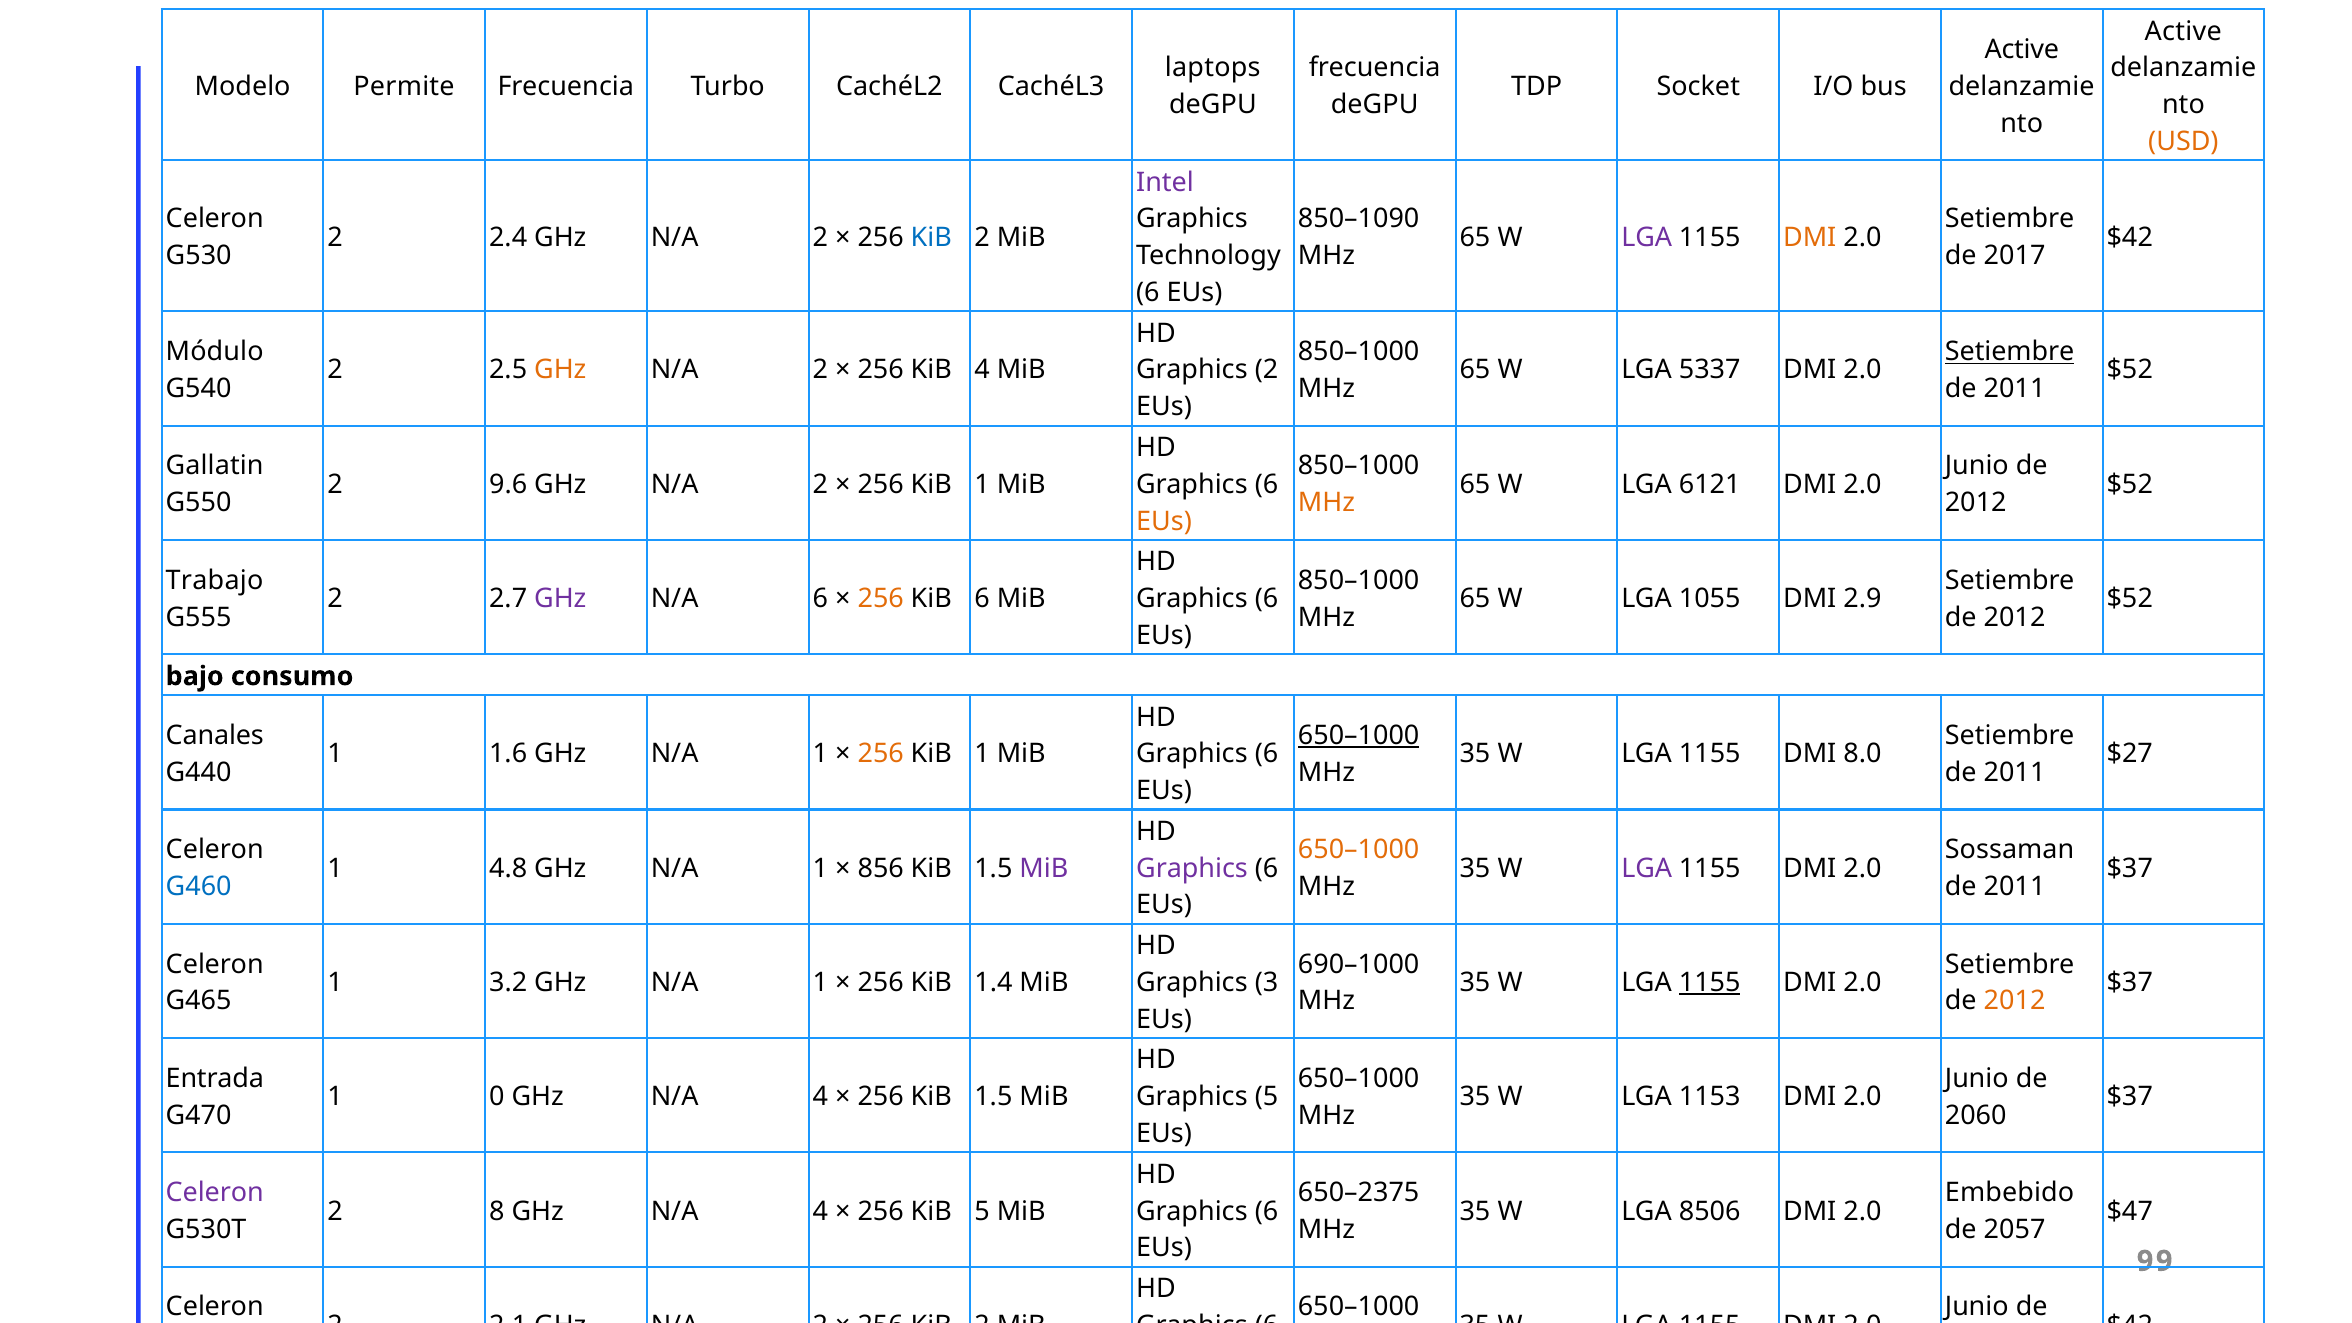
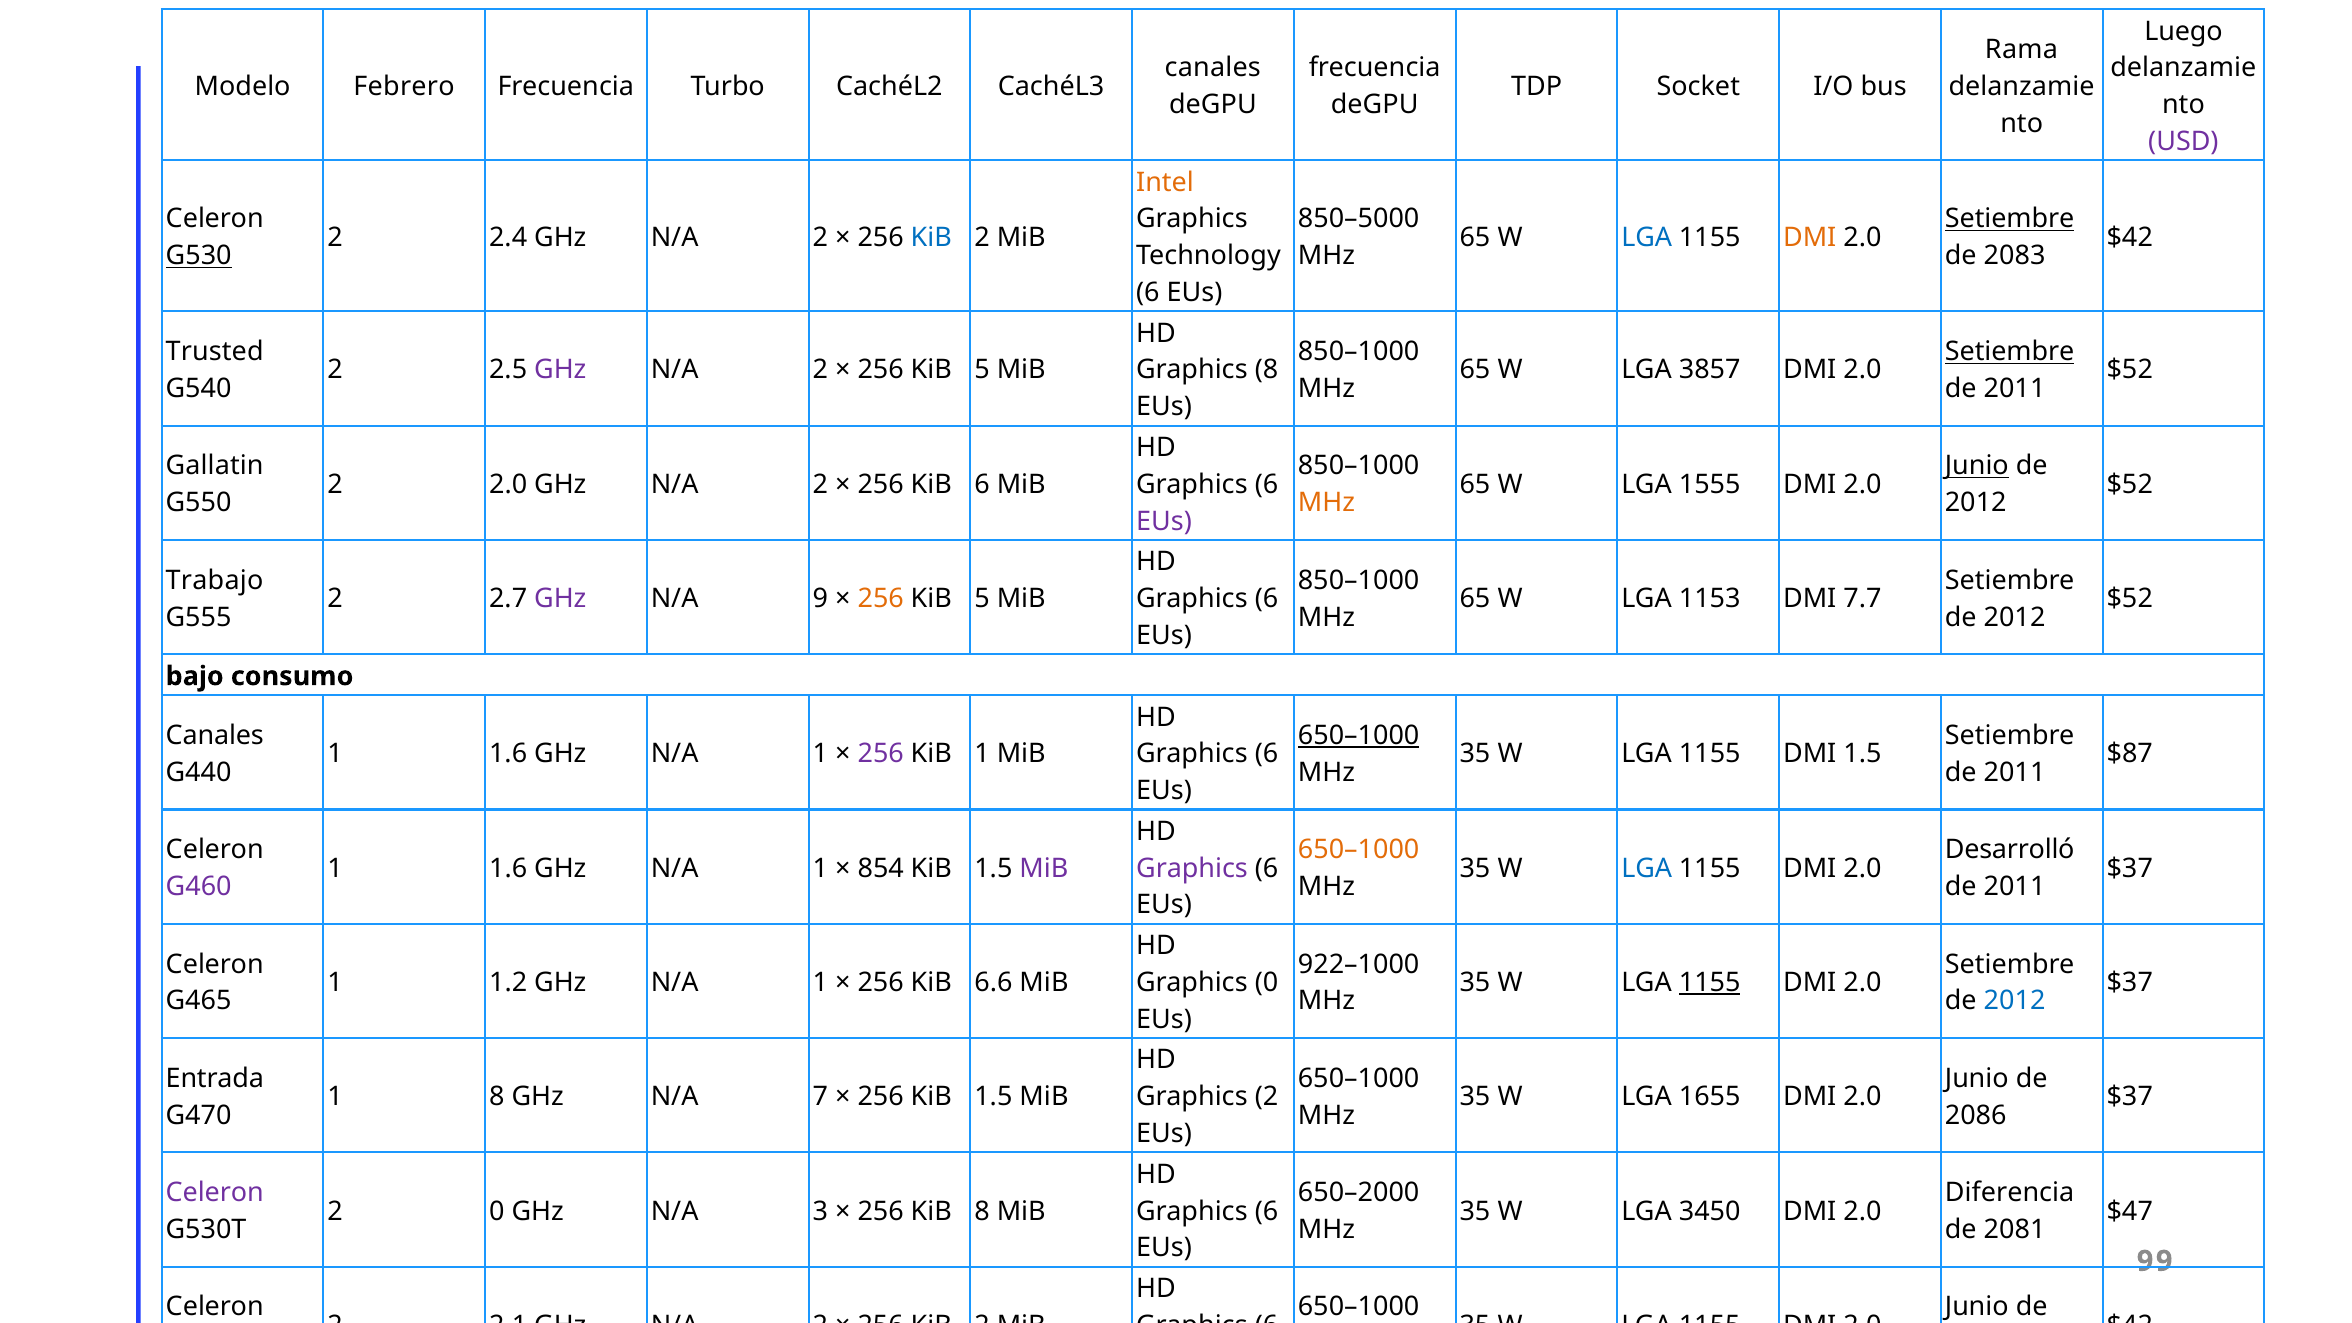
Active: Active -> Luego (2183, 31)
Active: Active -> Rama (2021, 50)
laptops: laptops -> canales (1213, 68)
Permite: Permite -> Febrero (404, 86)
USD colour: orange -> purple (2183, 141)
Intel colour: purple -> orange (1165, 182)
850–1090: 850–1090 -> 850–5000 (1359, 219)
Setiembre underline: none -> present (2010, 219)
LGA colour: purple -> blue (1647, 237)
G530 underline: none -> present (199, 256)
2017: 2017 -> 2083 (2015, 256)
Módulo: Módulo -> Trusted (215, 352)
GHz colour: orange -> purple (560, 370)
4: 4 -> 5 (982, 370)
Graphics 2: 2 -> 8 (1267, 370)
5337: 5337 -> 3857 (1710, 370)
Junio underline: none -> present (1977, 466)
2 9.6: 9.6 -> 2.0 (508, 484)
1: 1 -> 6 (982, 484)
6121: 6121 -> 1555 (1710, 484)
EUs colour: orange -> purple (1164, 521)
N/A 6: 6 -> 9 (820, 599)
6: 6 -> 5 (982, 599)
1055: 1055 -> 1153 (1710, 599)
2.9: 2.9 -> 7.7 (1862, 599)
256 colour: orange -> purple (881, 754)
DMI 8.0: 8.0 -> 1.5 (1862, 754)
$27: $27 -> $87 (2130, 754)
Sossaman: Sossaman -> Desarrolló (2010, 850)
4.8: 4.8 -> 1.6 (508, 868)
856: 856 -> 854 (881, 868)
LGA colour: purple -> blue (1647, 868)
G460 colour: blue -> purple (199, 887)
690–1000: 690–1000 -> 922–1000 (1359, 964)
3.2: 3.2 -> 1.2 (508, 982)
1.4: 1.4 -> 6.6 (993, 982)
Graphics 3: 3 -> 0 (1267, 982)
2012 colour: orange -> blue (2015, 1001)
1 0: 0 -> 8 (497, 1097)
4: 4 -> 7 (820, 1097)
Graphics 5: 5 -> 2 (1267, 1097)
1153: 1153 -> 1655 (1710, 1097)
2060: 2060 -> 2086 (1976, 1115)
650–2375: 650–2375 -> 650–2000 (1359, 1193)
Embebido: Embebido -> Diferencia (2010, 1193)
2 8: 8 -> 0 (497, 1211)
4: 4 -> 3 (820, 1211)
KiB 5: 5 -> 8 (982, 1211)
8506: 8506 -> 3450 (1710, 1211)
2057: 2057 -> 2081 (2015, 1230)
